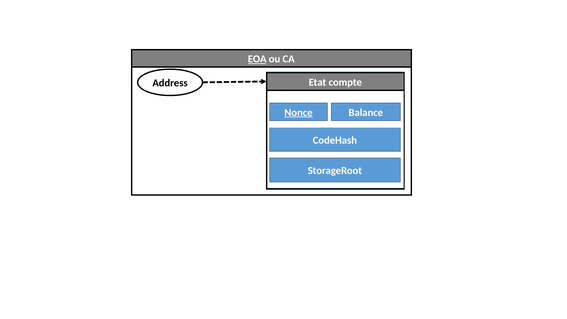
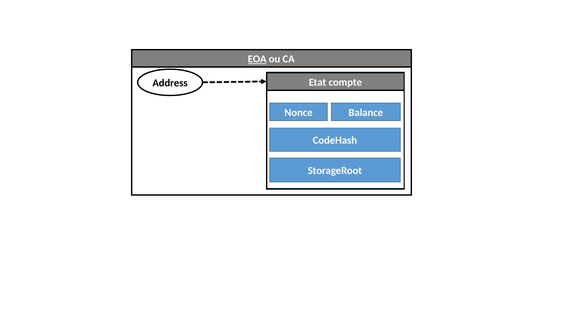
Nonce underline: present -> none (298, 113)
